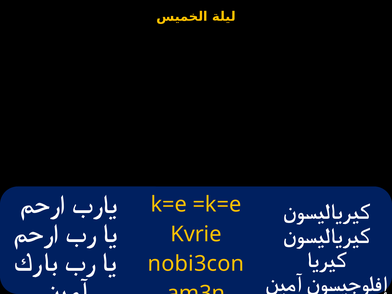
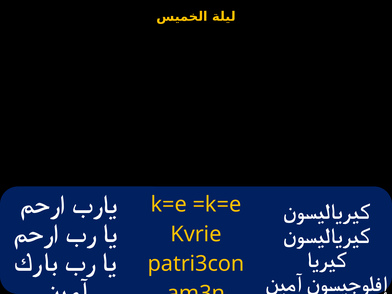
nobi3con: nobi3con -> patri3con (196, 264)
